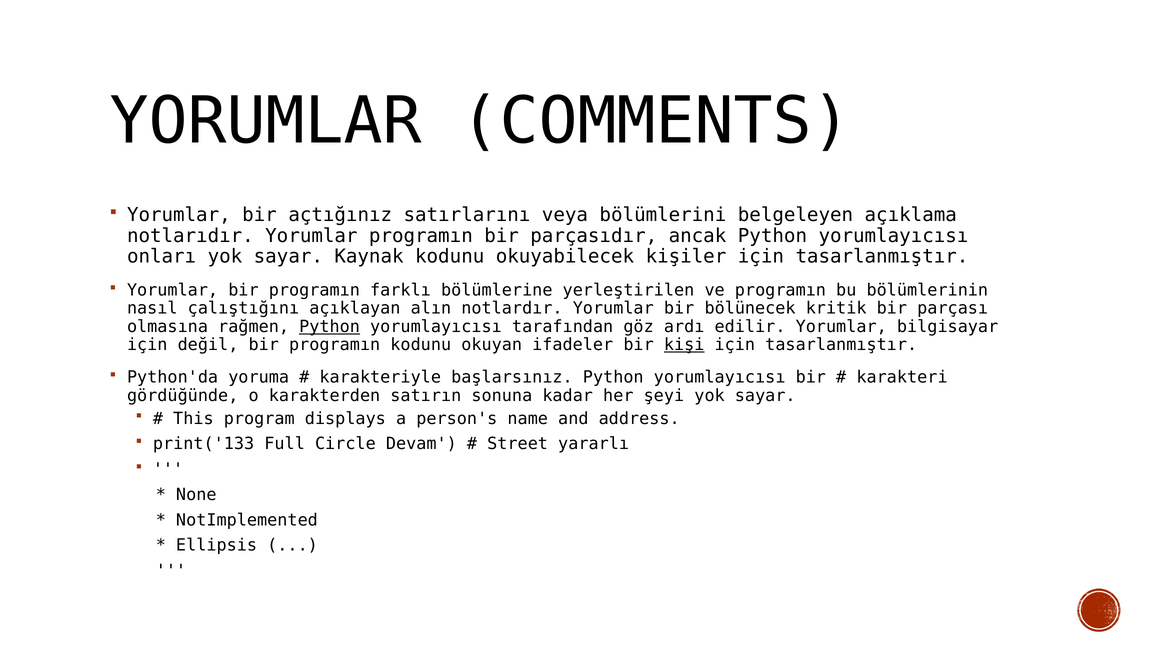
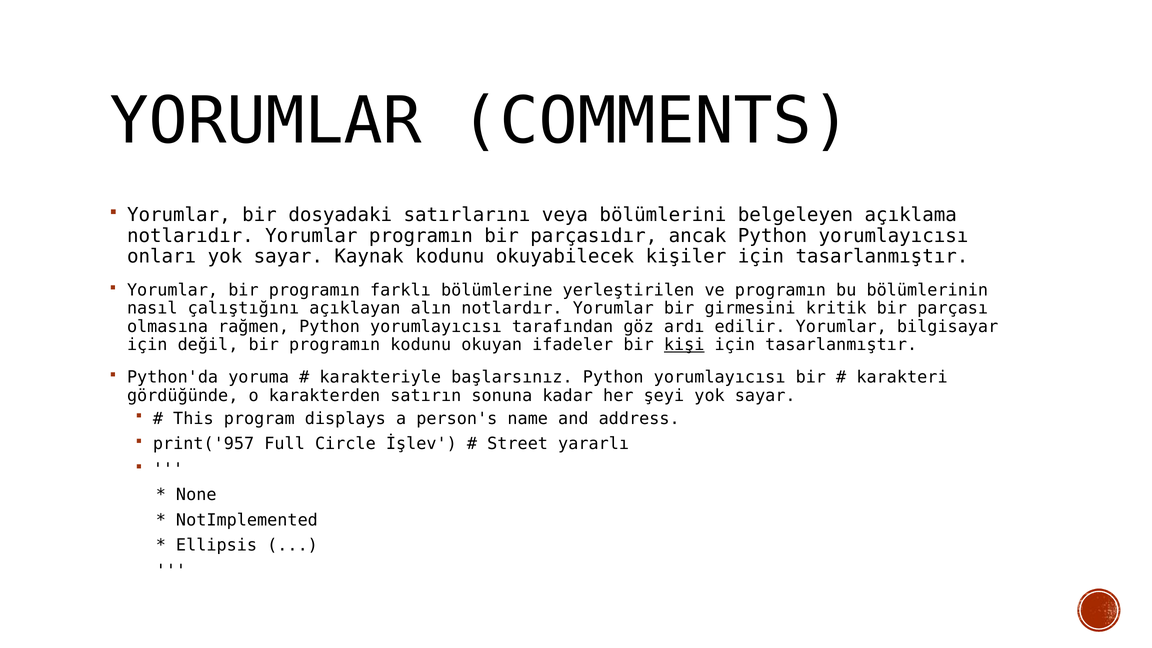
açtığınız: açtığınız -> dosyadaki (340, 215)
bölünecek: bölünecek -> girmesini (750, 308)
Python underline: present -> none (330, 327)
print('133: print('133 -> print('957 (204, 444)
Devam: Devam -> İşlev (421, 444)
